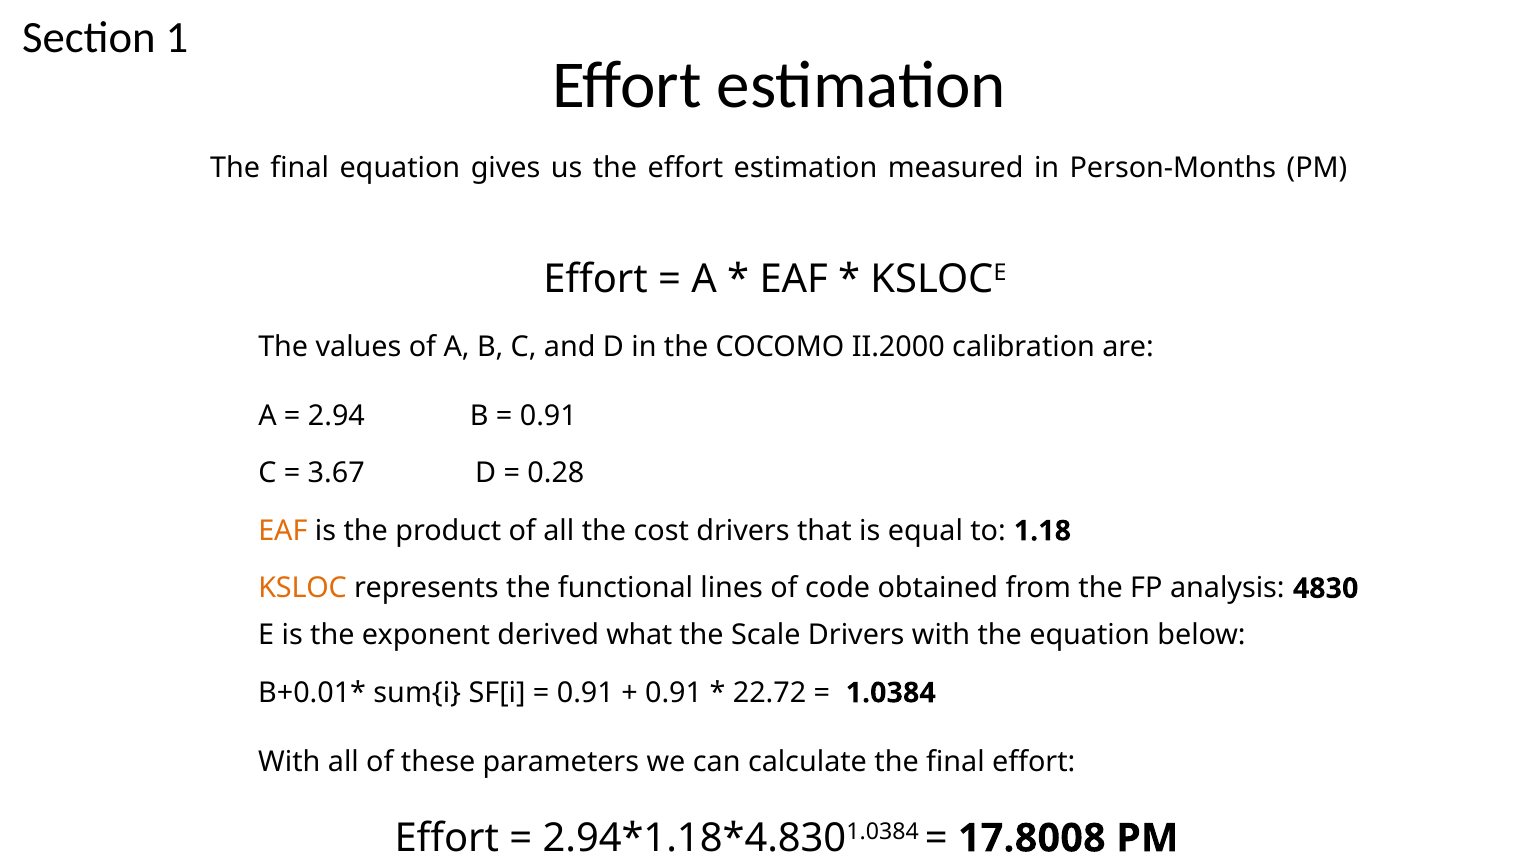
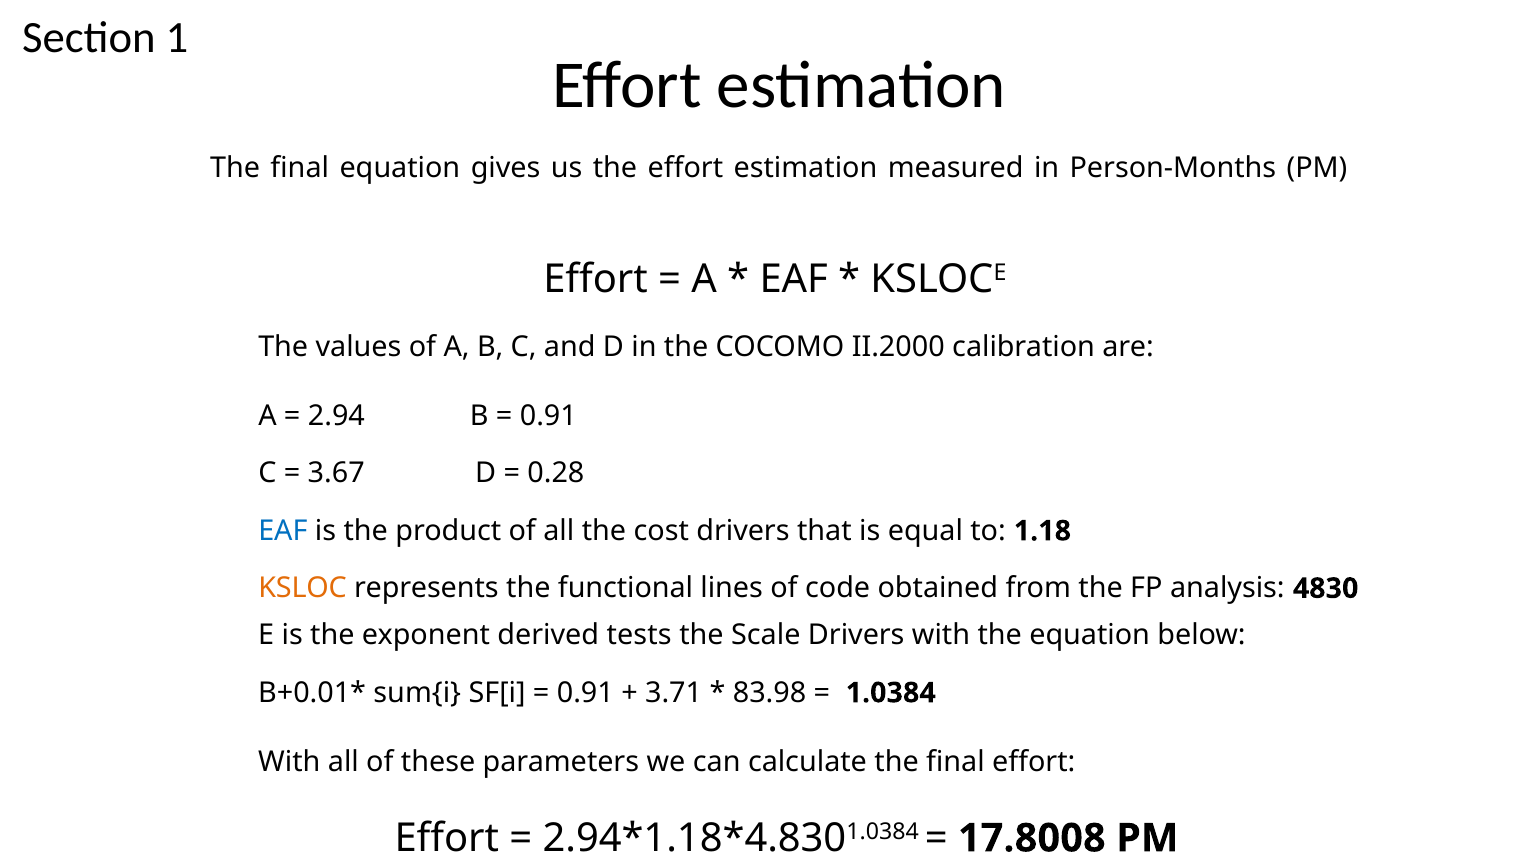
EAF colour: orange -> blue (283, 531)
what: what -> tests (639, 636)
0.91: 0.91 -> 3.71 (674, 693)
22.72: 22.72 -> 83.98 (770, 693)
